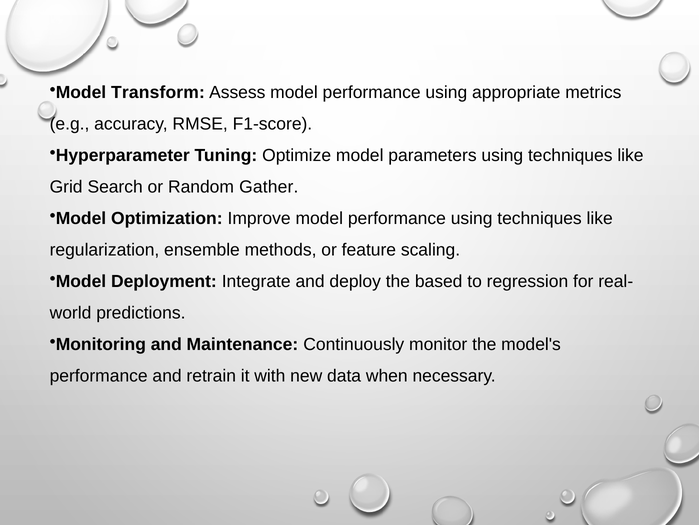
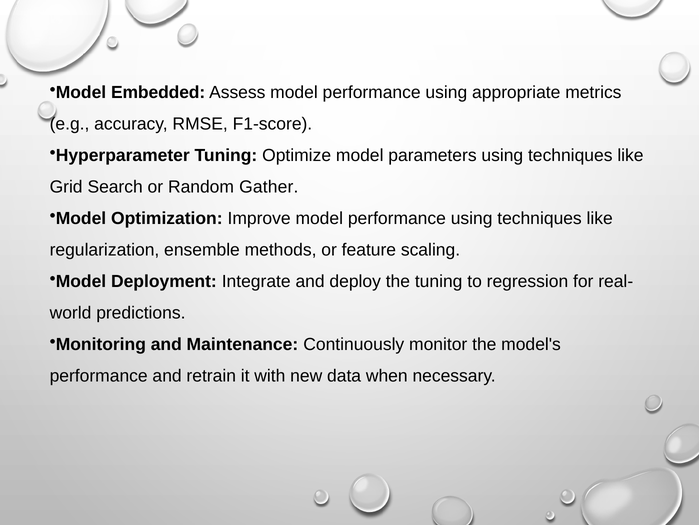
Transform: Transform -> Embedded (158, 93)
the based: based -> tuning (439, 281)
